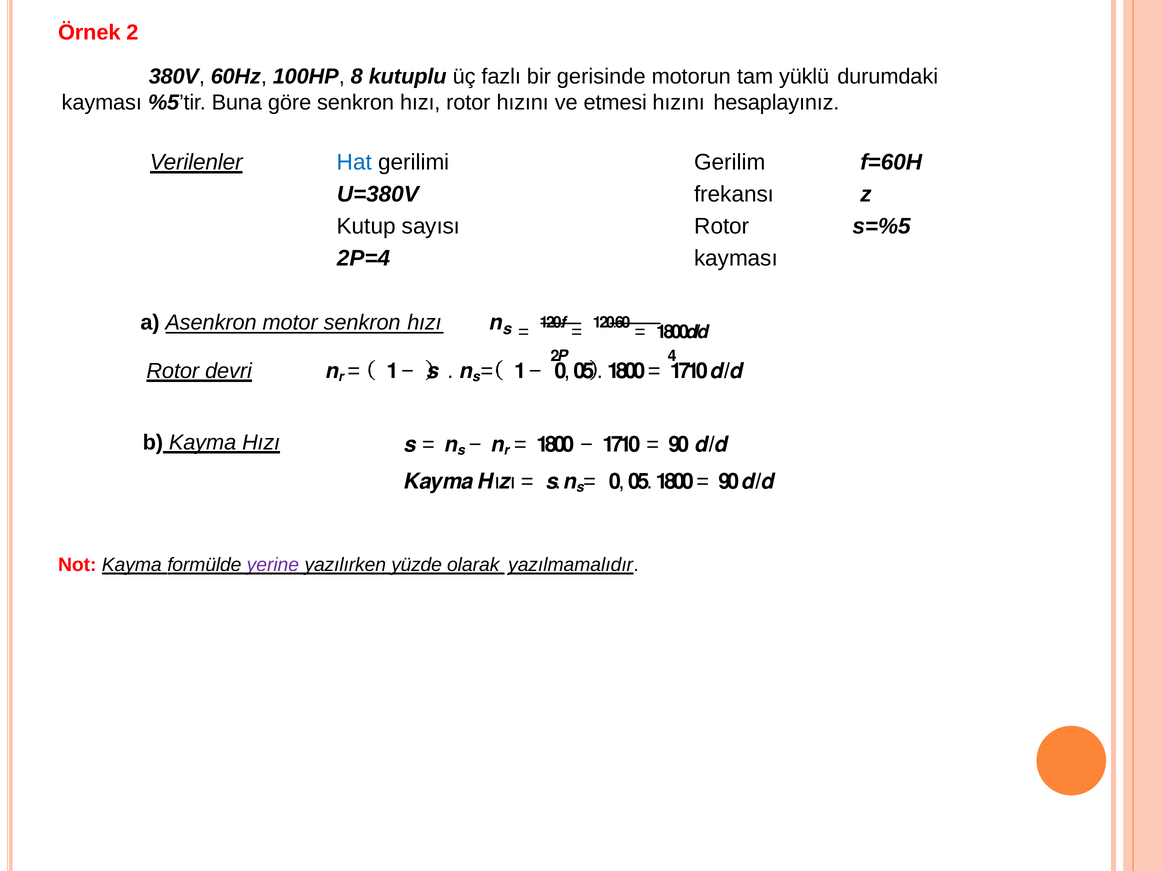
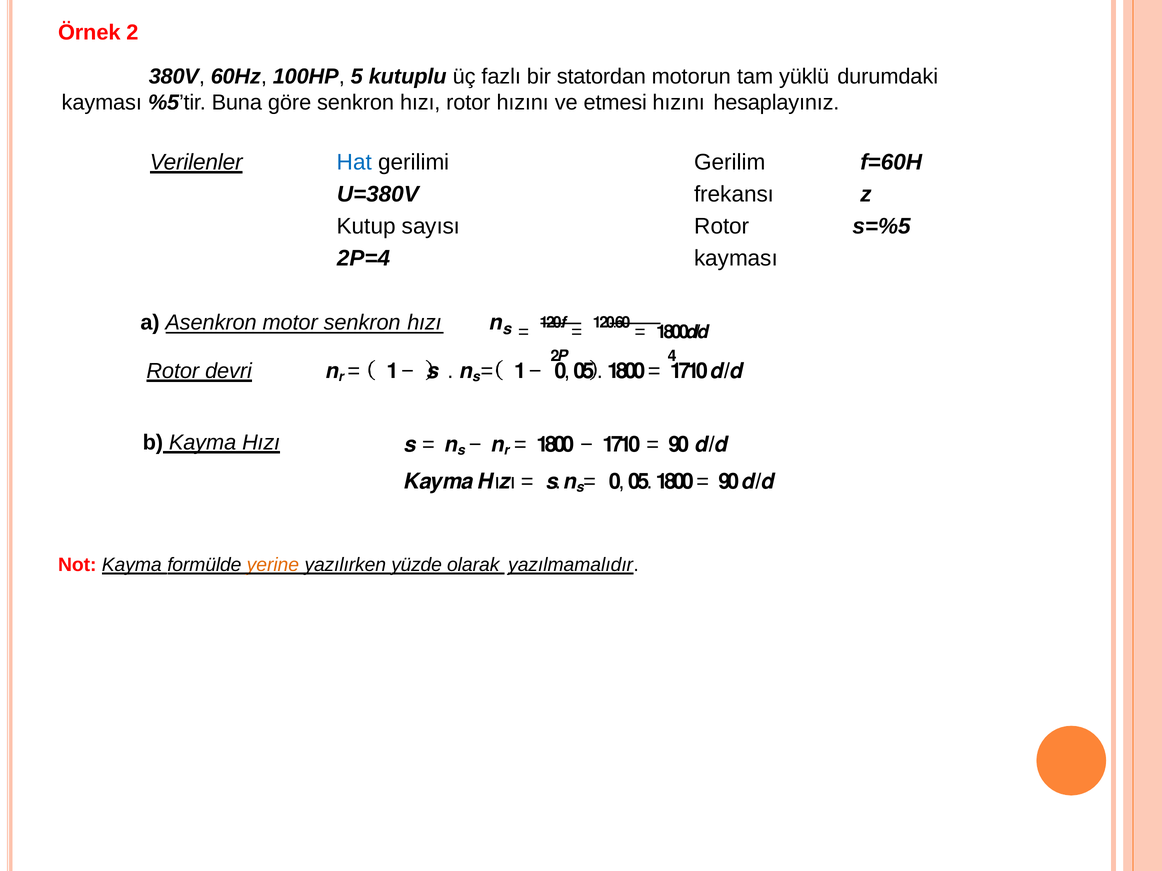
8: 8 -> 5 (357, 76)
gerisinde: gerisinde -> statordan (601, 76)
yerine colour: purple -> orange (273, 565)
